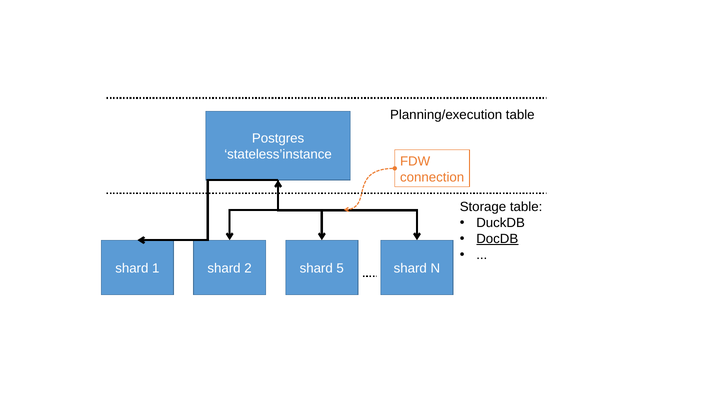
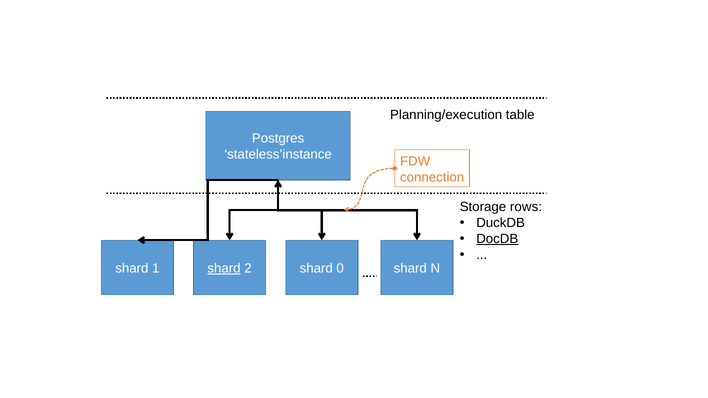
Storage table: table -> rows (526, 207)
shard underline: none -> present (224, 269)
5: 5 -> 0 (340, 269)
